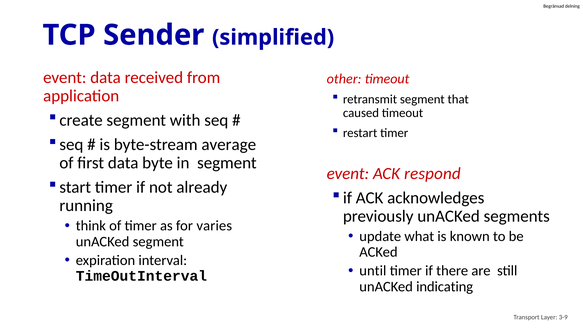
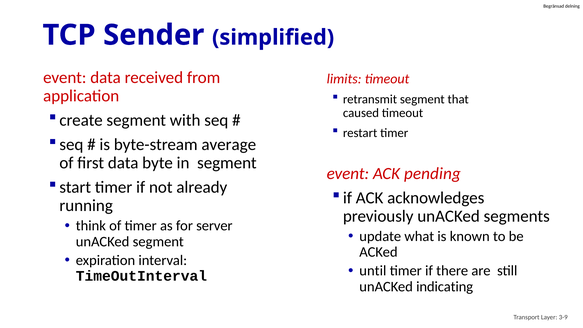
other: other -> limits (344, 79)
respond: respond -> pending (432, 173)
varies: varies -> server (214, 226)
